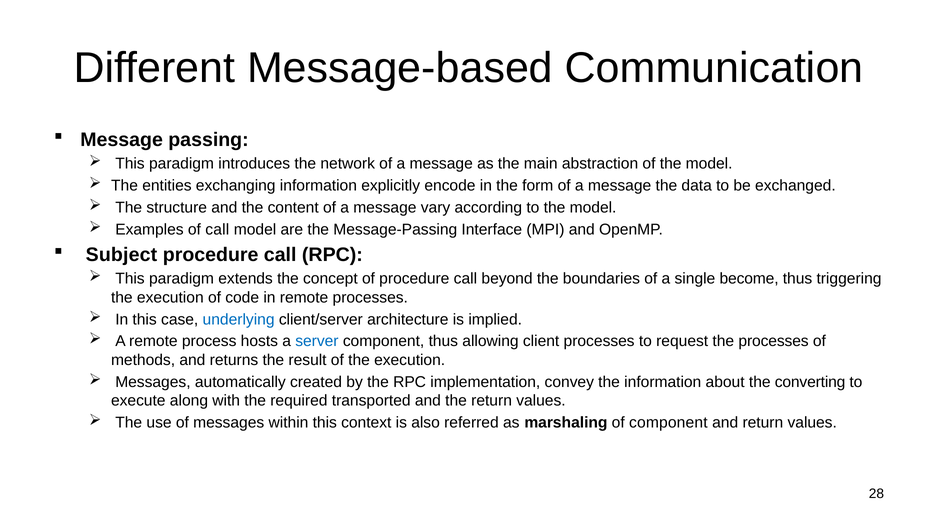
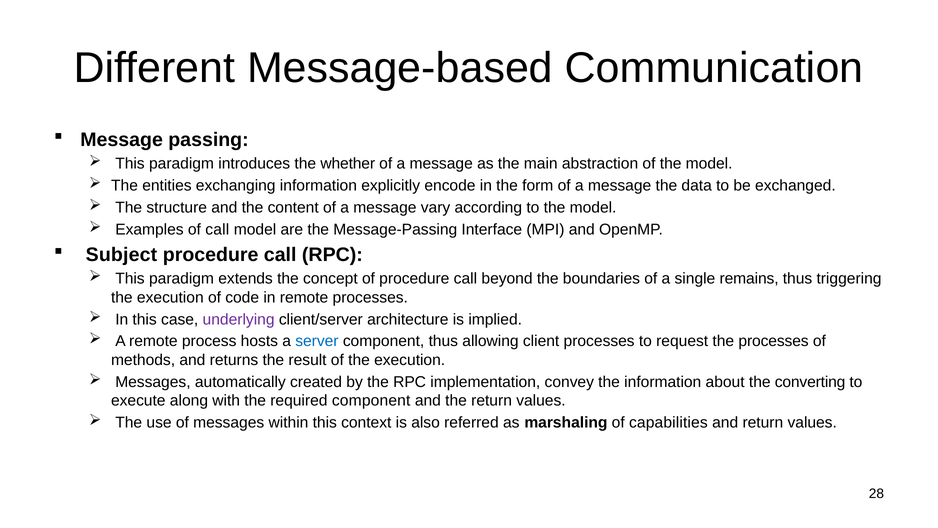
network: network -> whether (348, 164)
become: become -> remains (749, 279)
underlying colour: blue -> purple (239, 319)
required transported: transported -> component (371, 400)
of component: component -> capabilities (668, 422)
